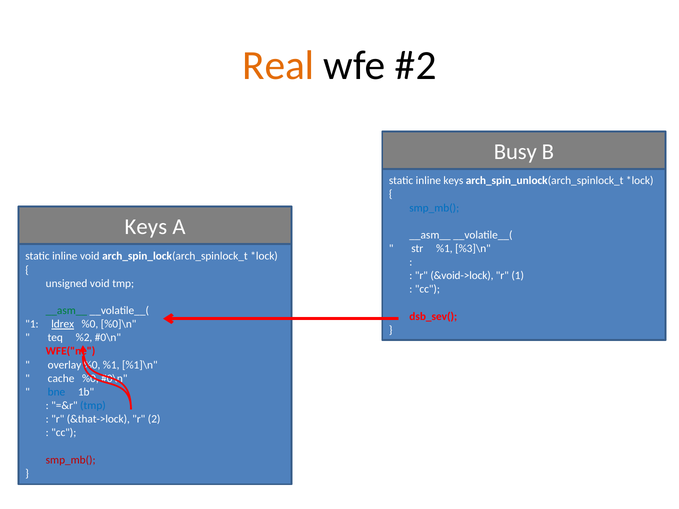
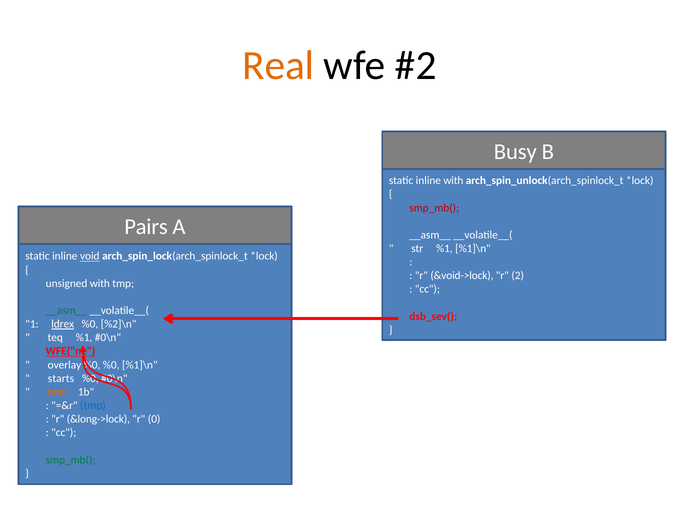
inline keys: keys -> with (453, 181)
smp_mb( colour: blue -> red (434, 208)
Keys: Keys -> Pairs (146, 227)
%1 %3]\n: %3]\n -> %1]\n (473, 249)
void underline: none -> present (90, 256)
r 1: 1 -> 2 (518, 276)
unsigned void: void -> with (100, 284)
%0]\n: %0]\n -> %2]\n (119, 324)
teq %2: %2 -> %1 (84, 338)
WFE("ne underline: none -> present (71, 351)
%0 %1: %1 -> %0 (111, 365)
cache: cache -> starts (61, 379)
bne colour: blue -> orange (56, 392)
&that->lock: &that->lock -> &long->lock (98, 419)
2: 2 -> 0 (154, 419)
smp_mb( colour: red -> green (71, 460)
